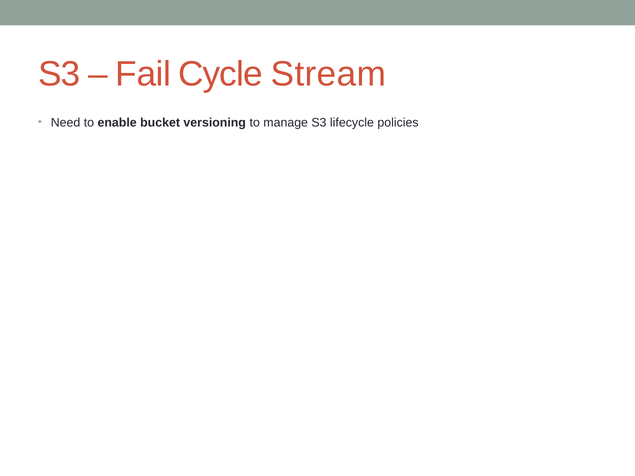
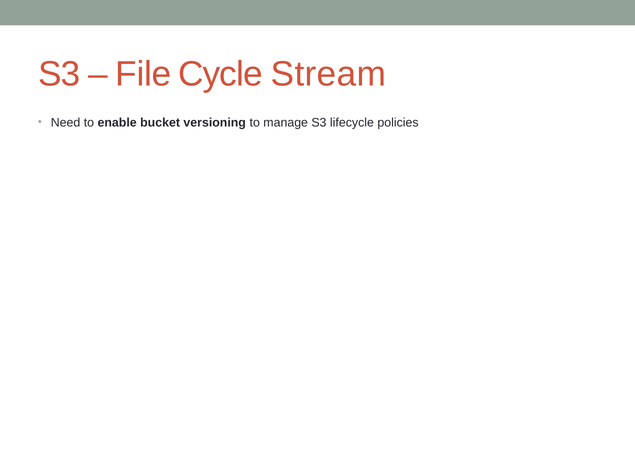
Fail: Fail -> File (143, 74)
